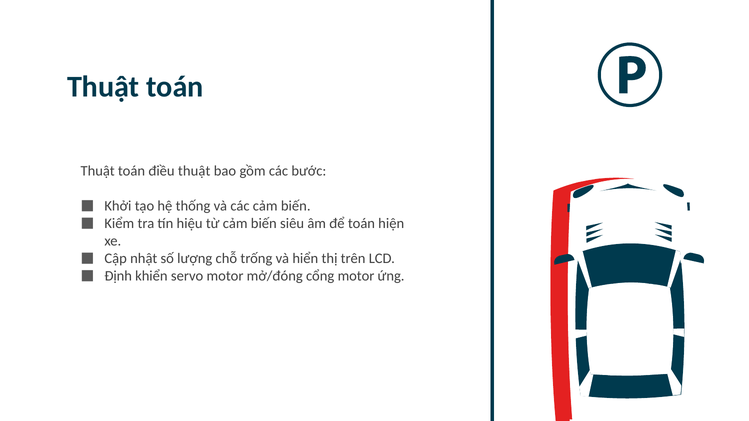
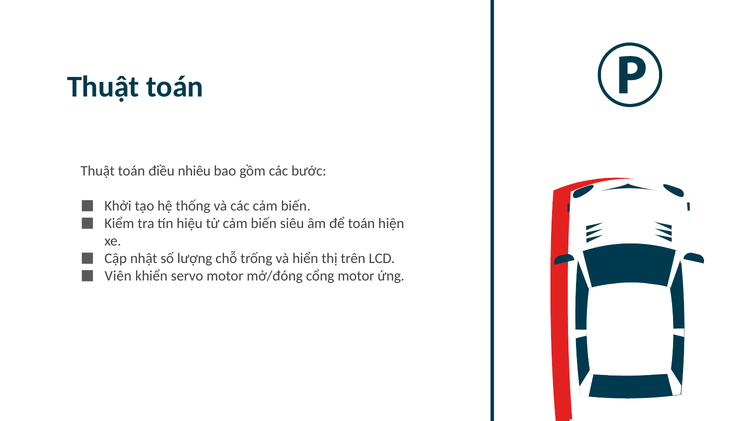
điều thuật: thuật -> nhiêu (194, 171)
Định: Định -> Viên (118, 276)
